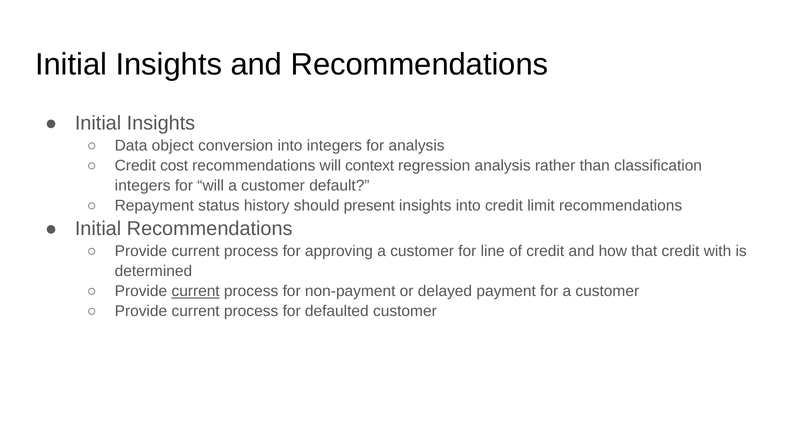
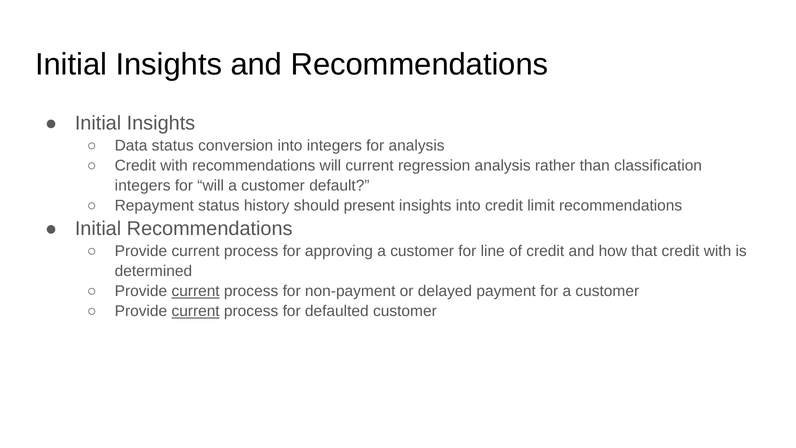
Data object: object -> status (173, 145)
cost: cost -> with (174, 165)
will context: context -> current (370, 165)
current underline: none -> present (196, 311)
